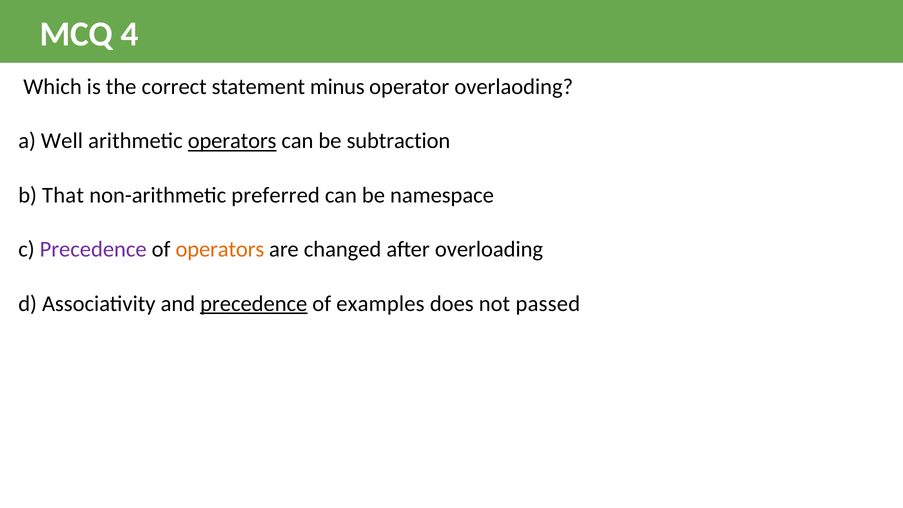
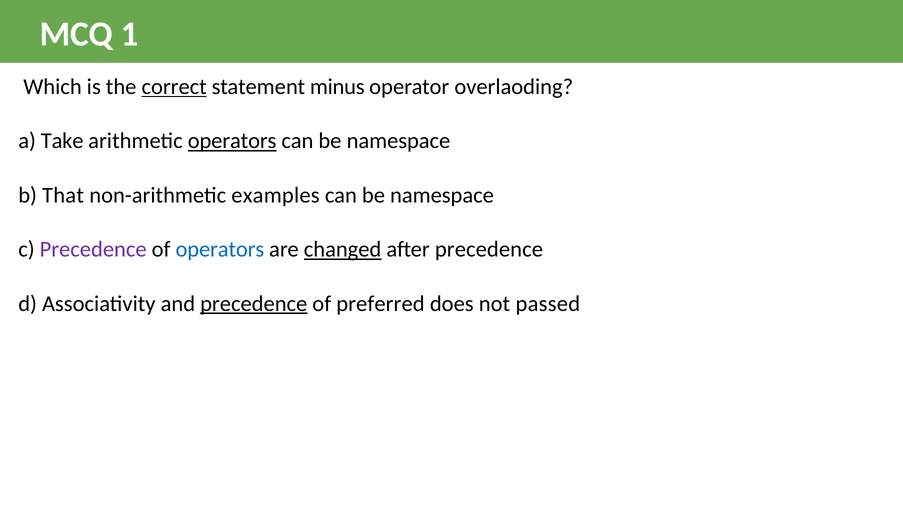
4: 4 -> 1 (129, 34)
correct underline: none -> present (174, 87)
Well: Well -> Take (62, 141)
subtraction: subtraction -> namespace (398, 141)
preferred: preferred -> examples (275, 195)
operators colour: orange -> blue (220, 249)
changed underline: none -> present (343, 249)
after overloading: overloading -> precedence (489, 249)
examples: examples -> preferred (380, 304)
